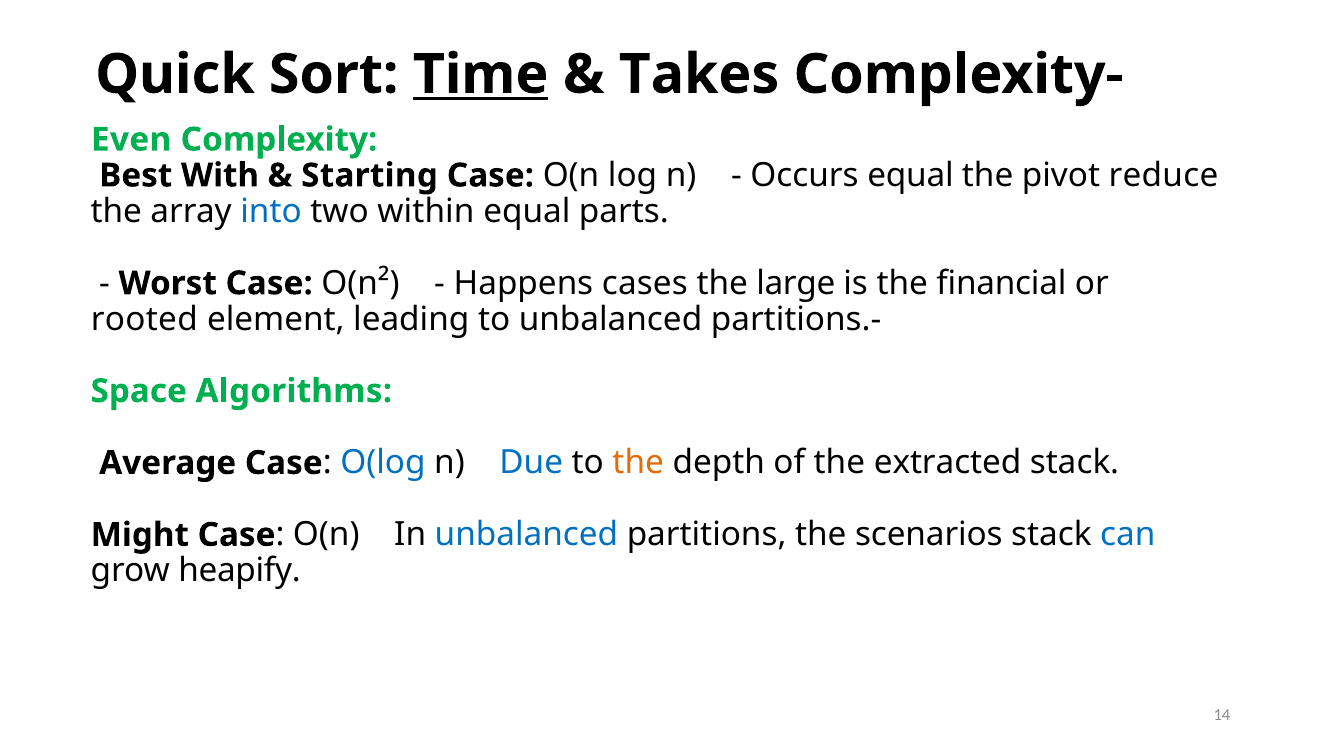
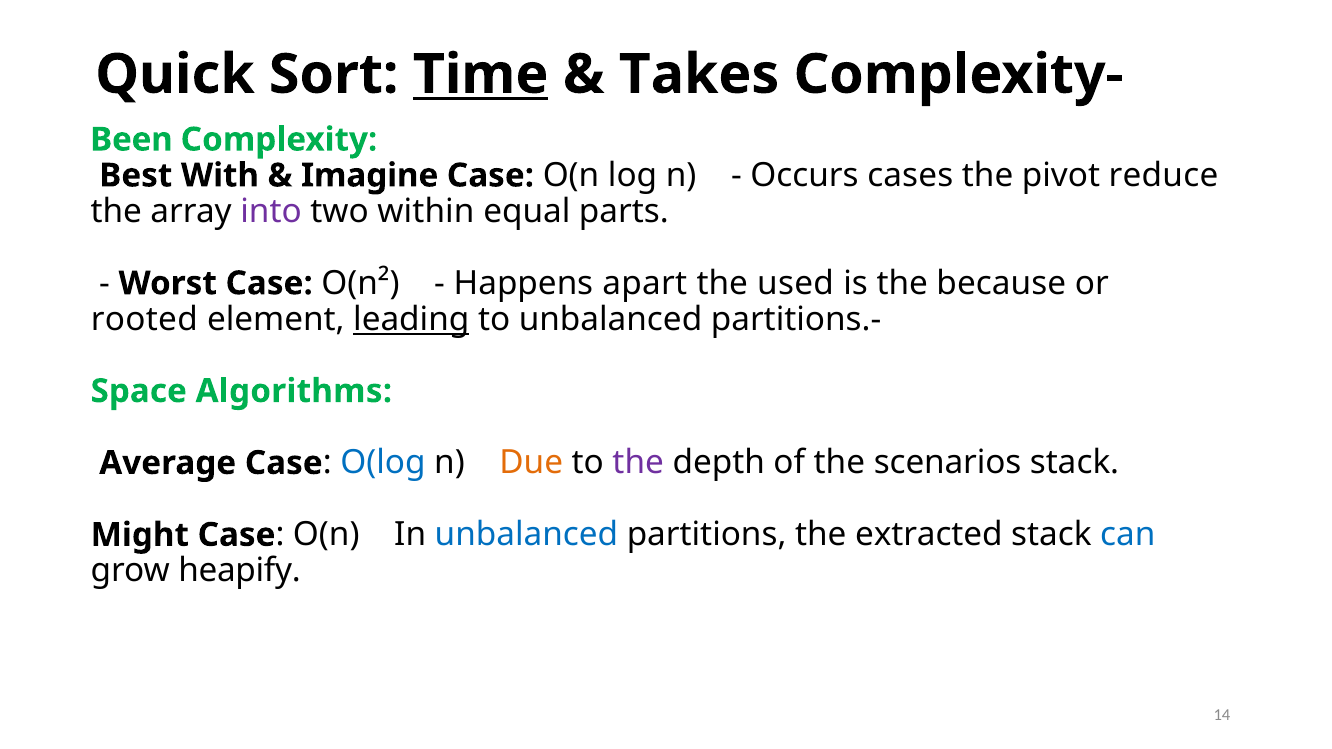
Even: Even -> Been (131, 140)
Starting: Starting -> Imagine (370, 176)
Occurs equal: equal -> cases (910, 176)
into colour: blue -> purple (271, 211)
cases: cases -> apart (645, 283)
large: large -> used (796, 283)
financial: financial -> because (1001, 283)
leading underline: none -> present (411, 319)
Due colour: blue -> orange (531, 463)
the colour: orange -> purple (638, 463)
extracted: extracted -> scenarios (948, 463)
scenarios: scenarios -> extracted (929, 535)
